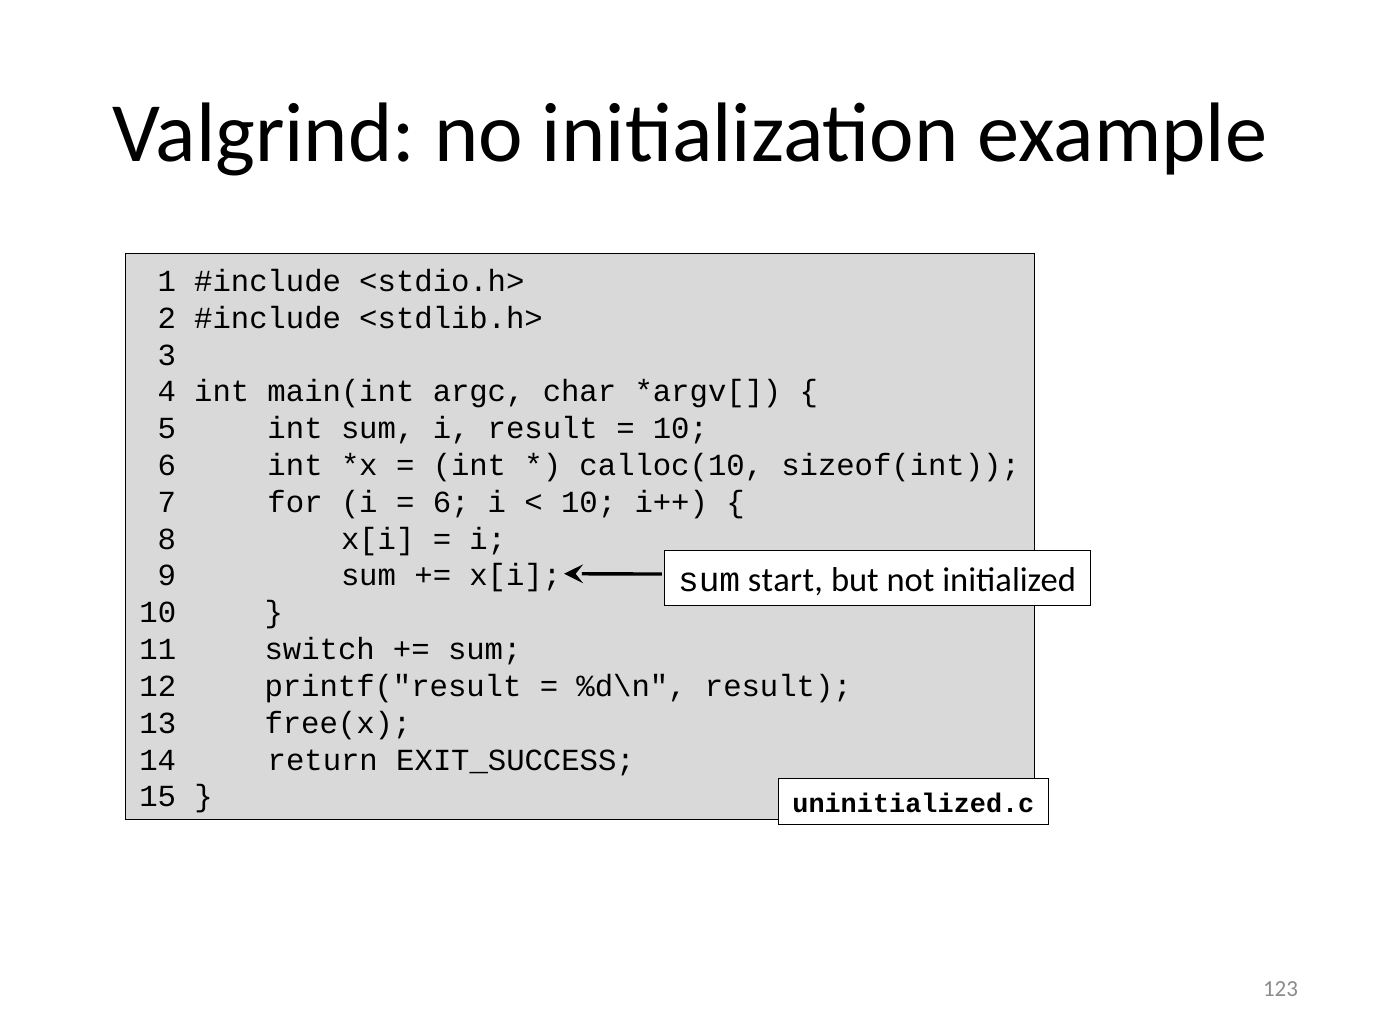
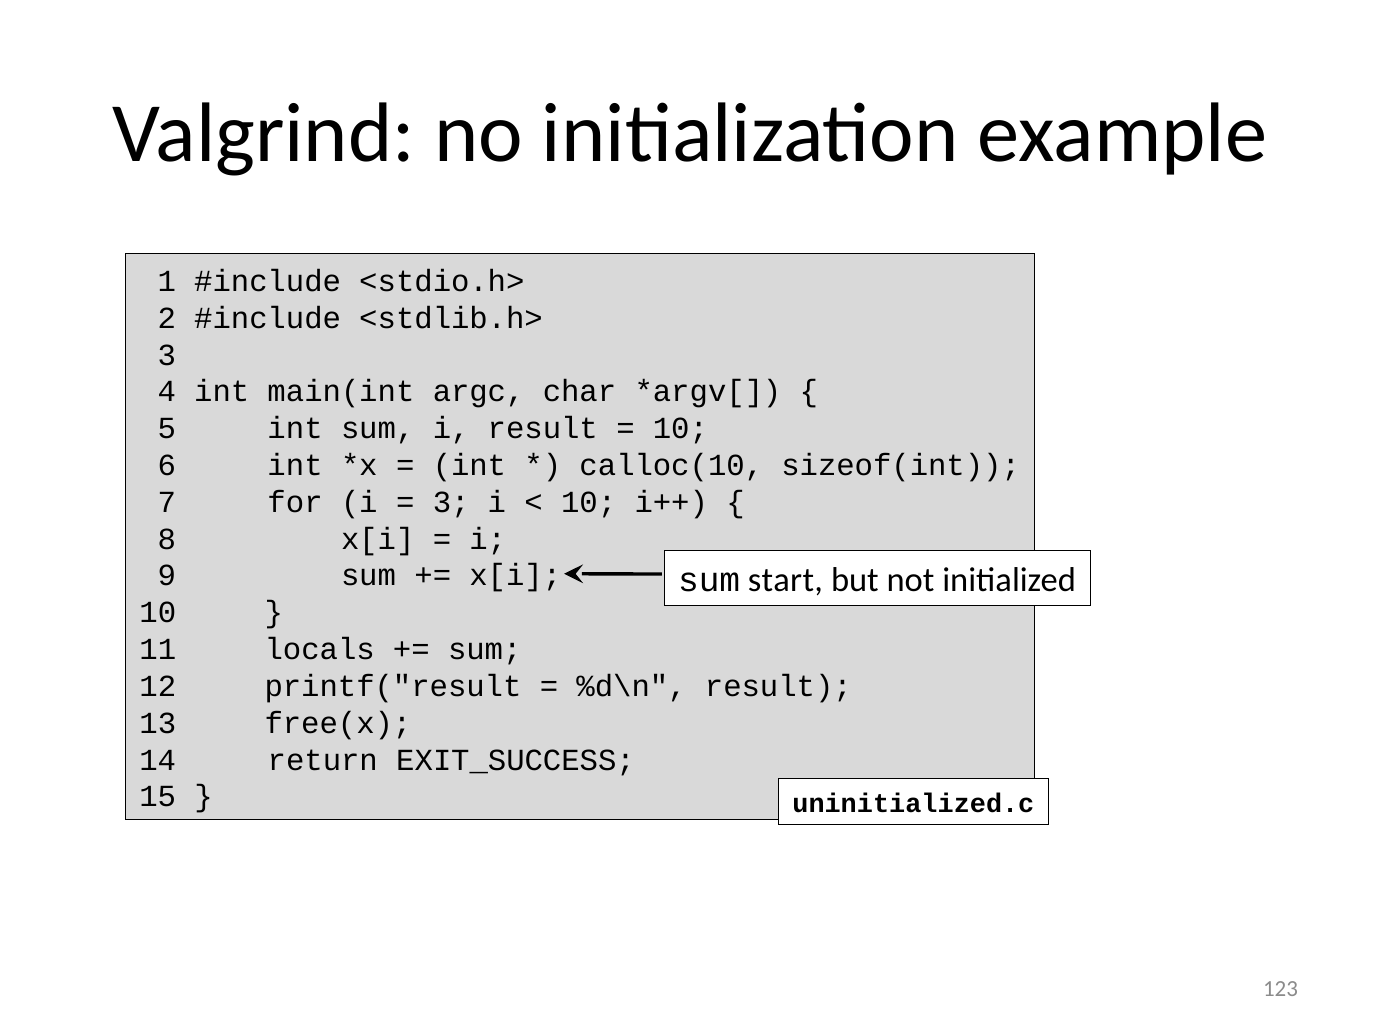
6: 6 -> 3 (451, 502)
switch: switch -> locals (320, 649)
